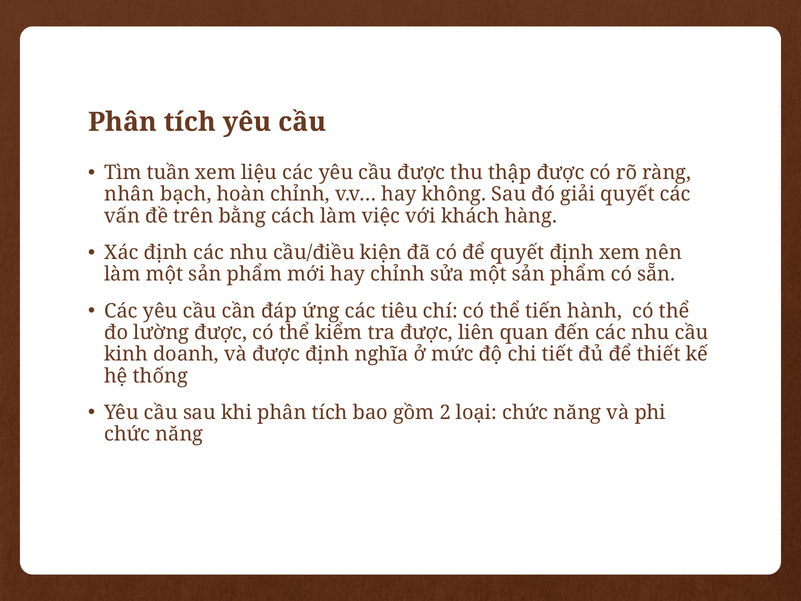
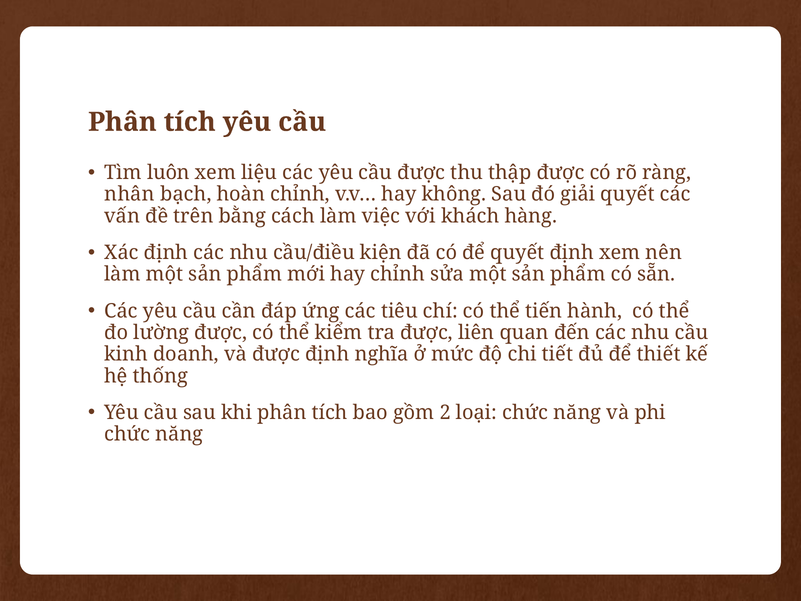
tuần: tuần -> luôn (168, 173)
